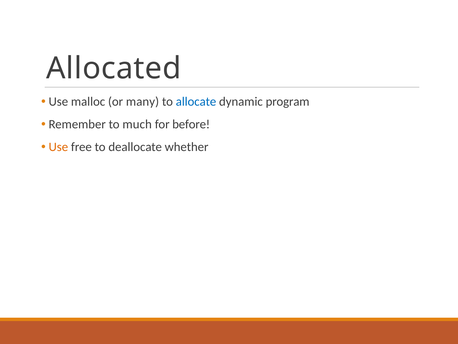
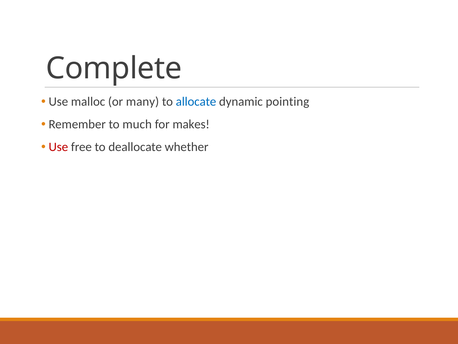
Allocated: Allocated -> Complete (114, 68)
program: program -> pointing (287, 102)
before: before -> makes (191, 124)
Use colour: orange -> red (58, 147)
